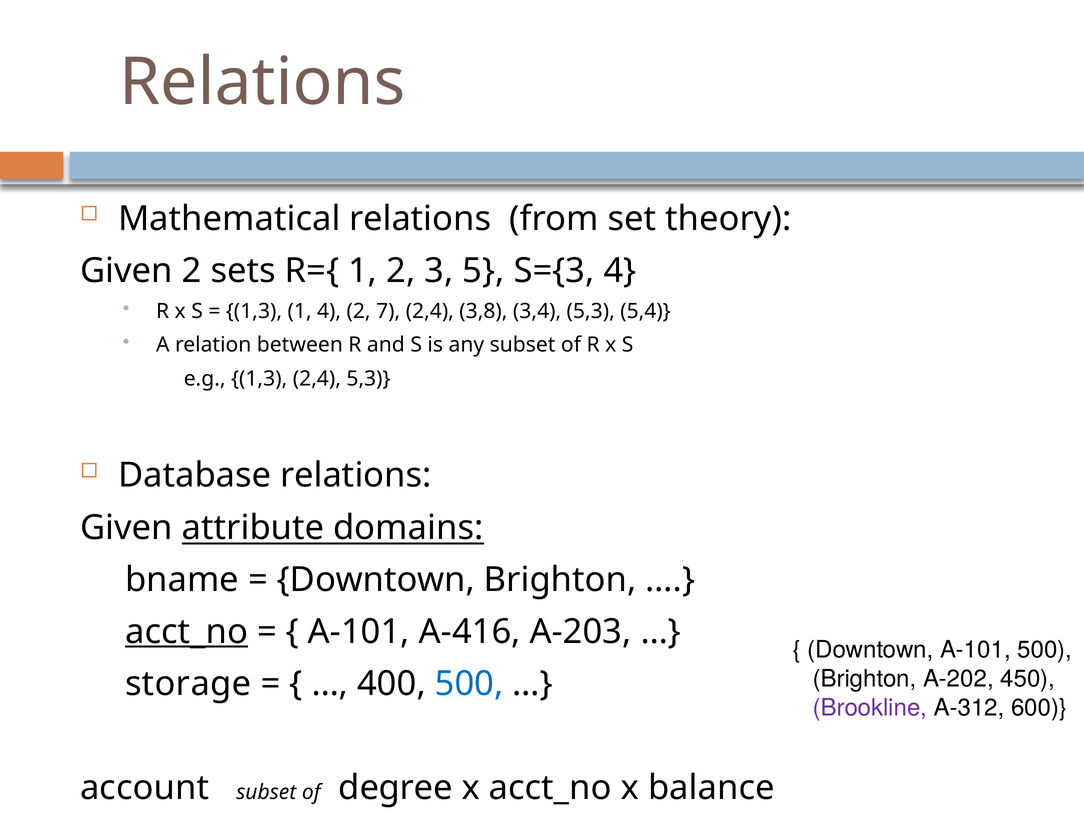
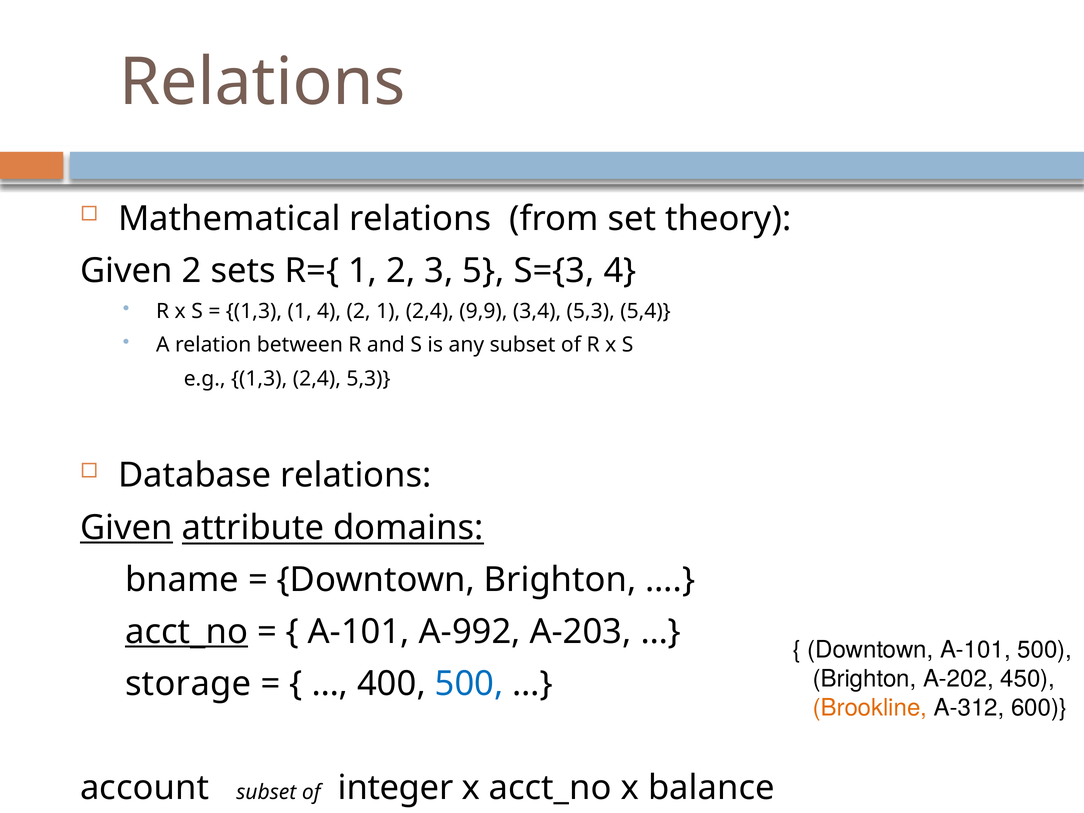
2 7: 7 -> 1 (388, 311)
3,8: 3,8 -> 9,9 (483, 311)
Given underline: none -> present (126, 528)
A-416: A-416 -> A-992 (470, 632)
Brookline colour: purple -> orange (870, 708)
degree: degree -> integer (396, 788)
